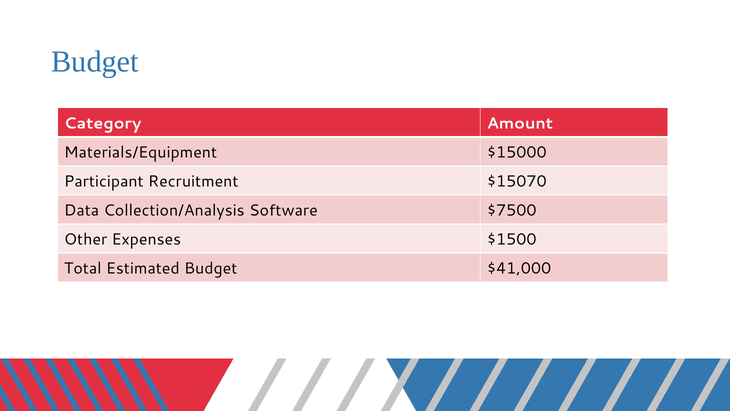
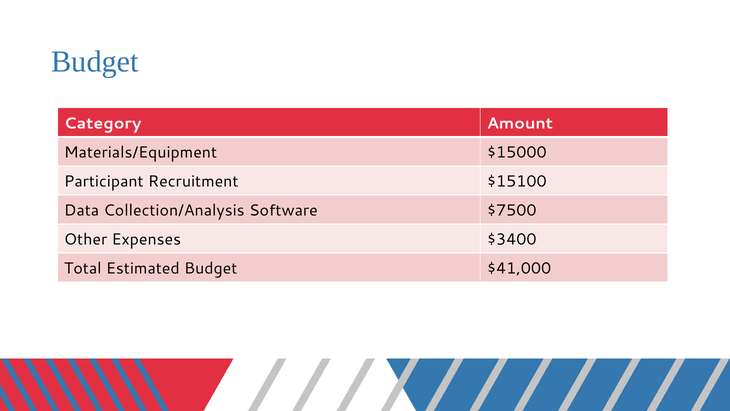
$15070: $15070 -> $15100 (517, 181)
$1500: $1500 -> $3400 (512, 239)
